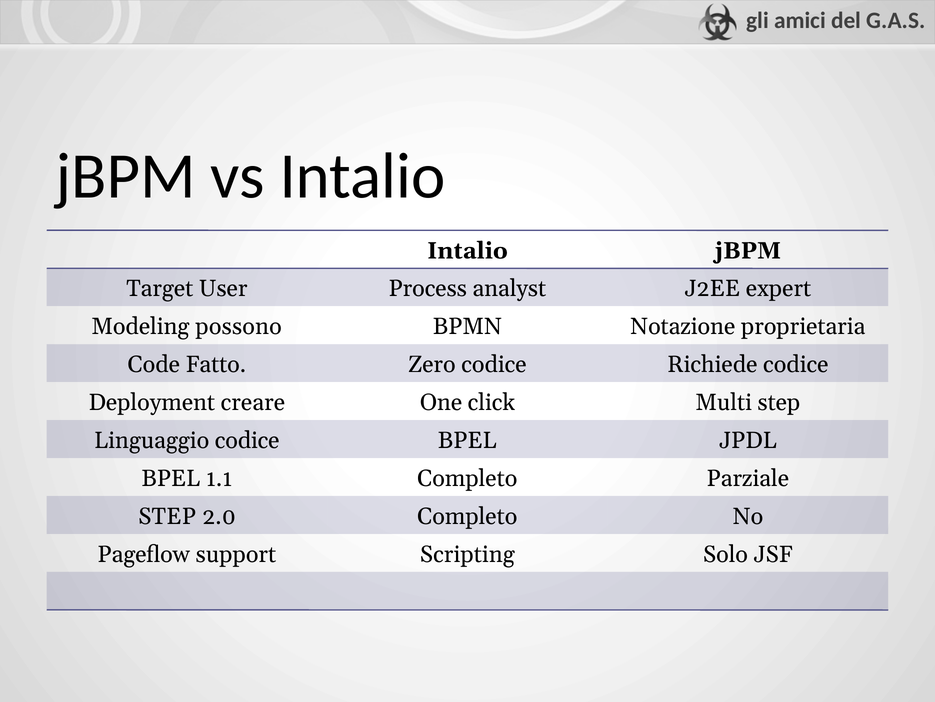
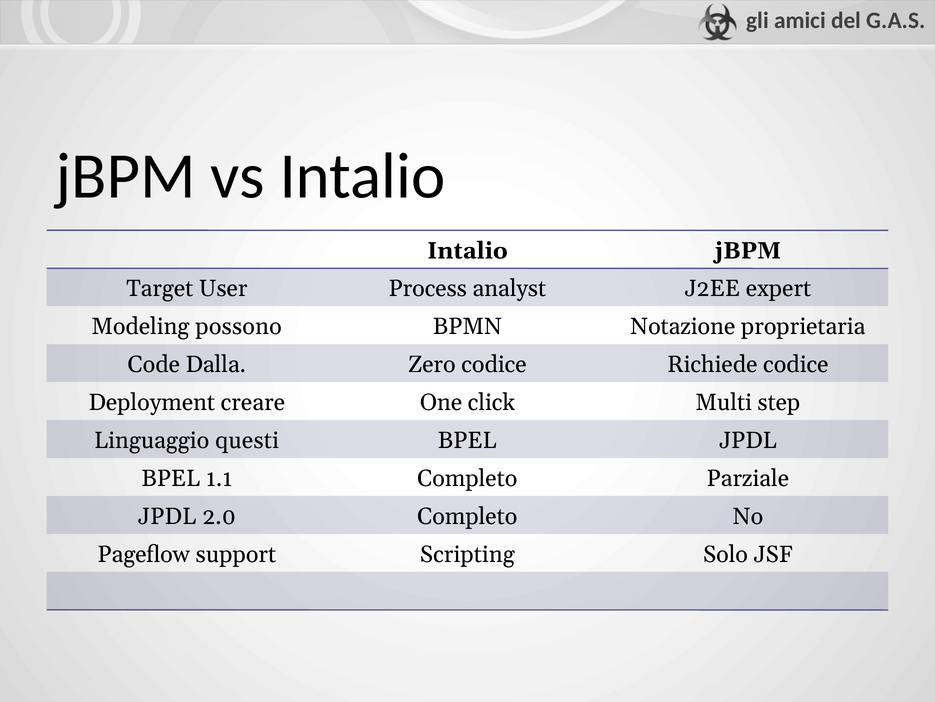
Fatto: Fatto -> Dalla (216, 364)
Linguaggio codice: codice -> questi (247, 440)
STEP: STEP -> JPDL (167, 516)
